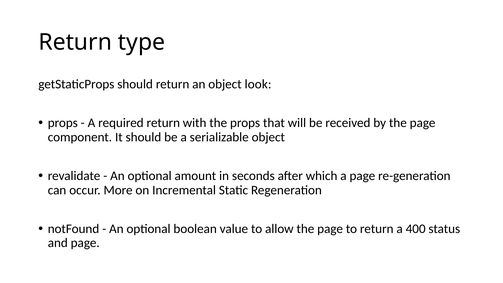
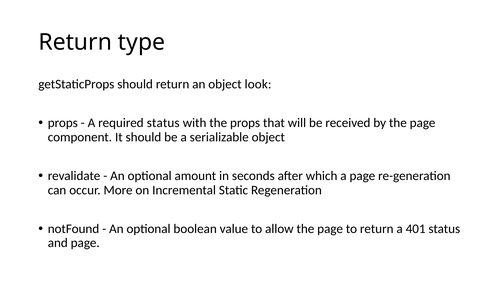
required return: return -> status (163, 123)
400: 400 -> 401 (416, 229)
